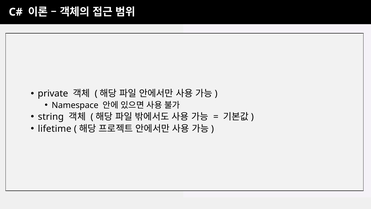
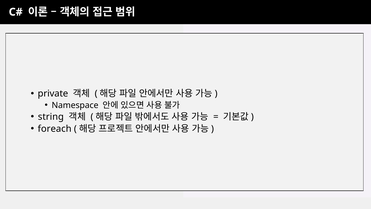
lifetime: lifetime -> foreach (55, 129)
